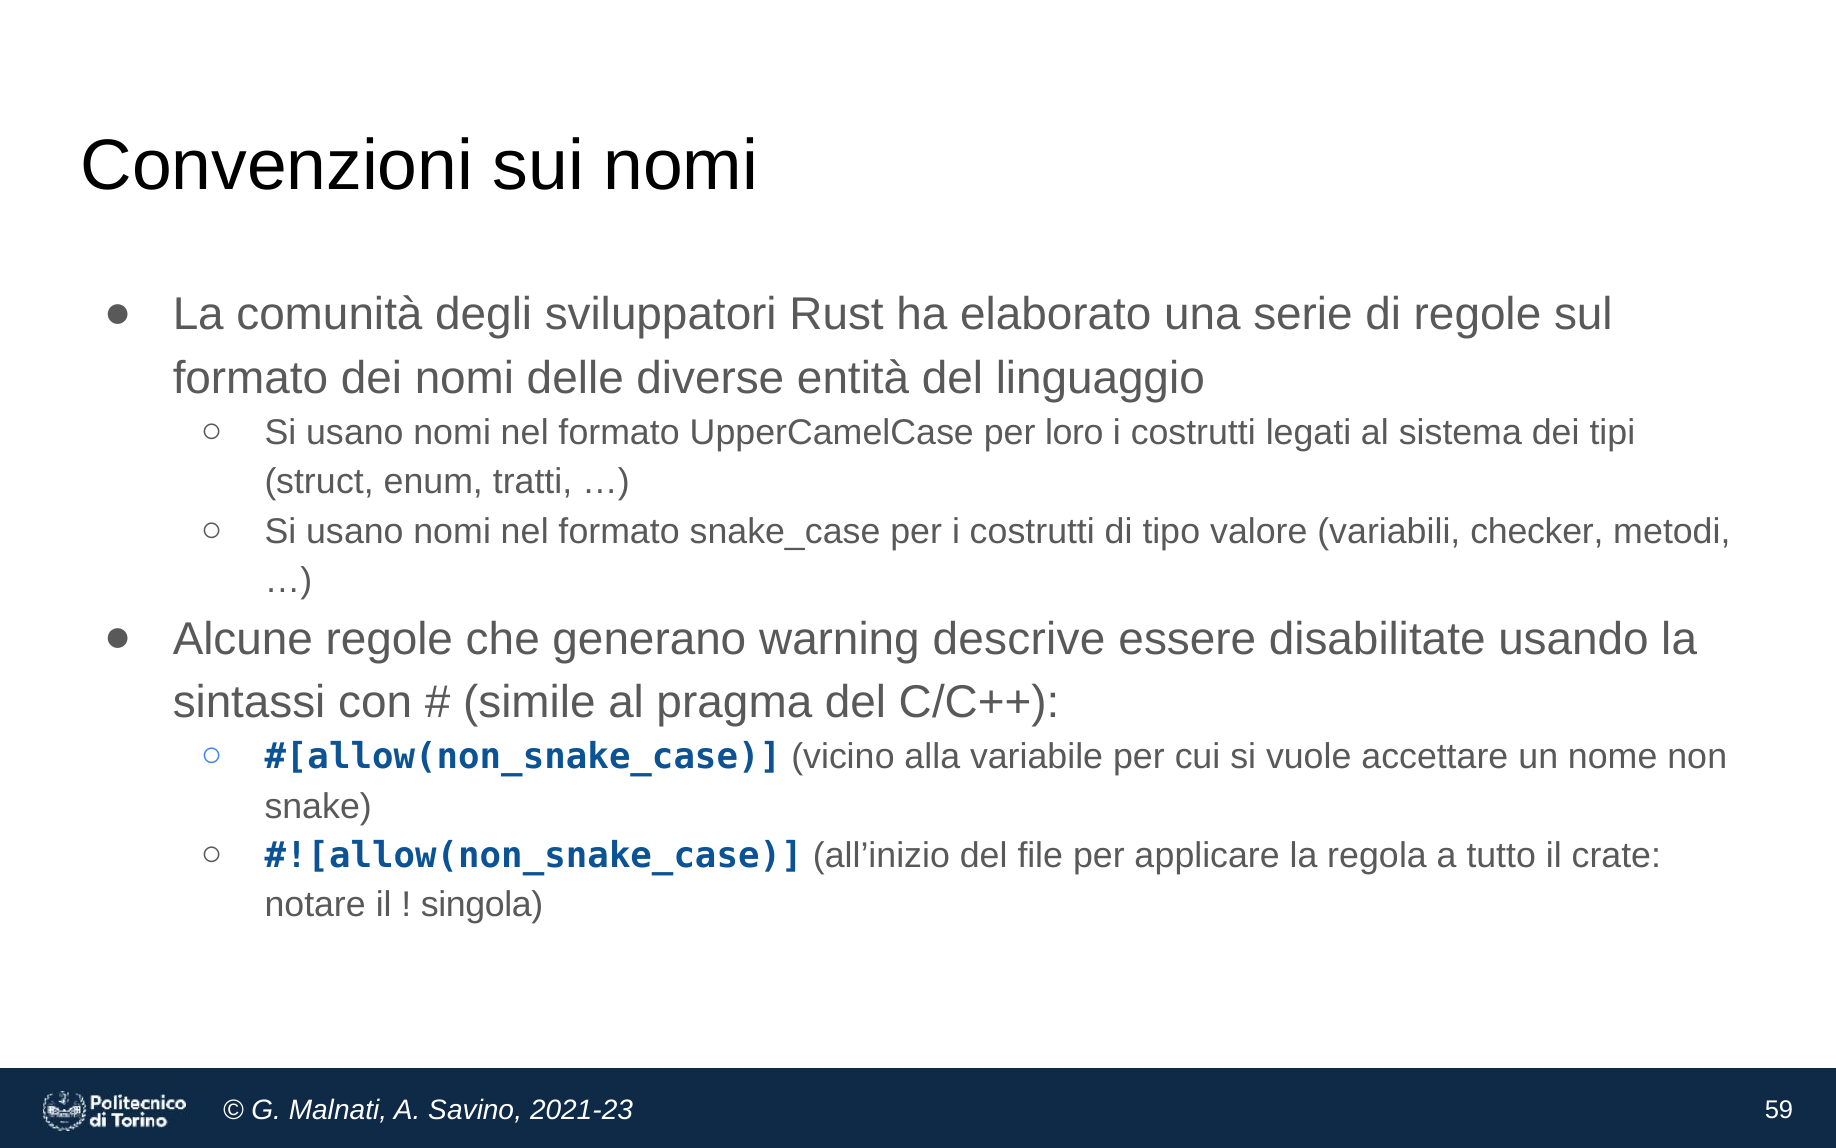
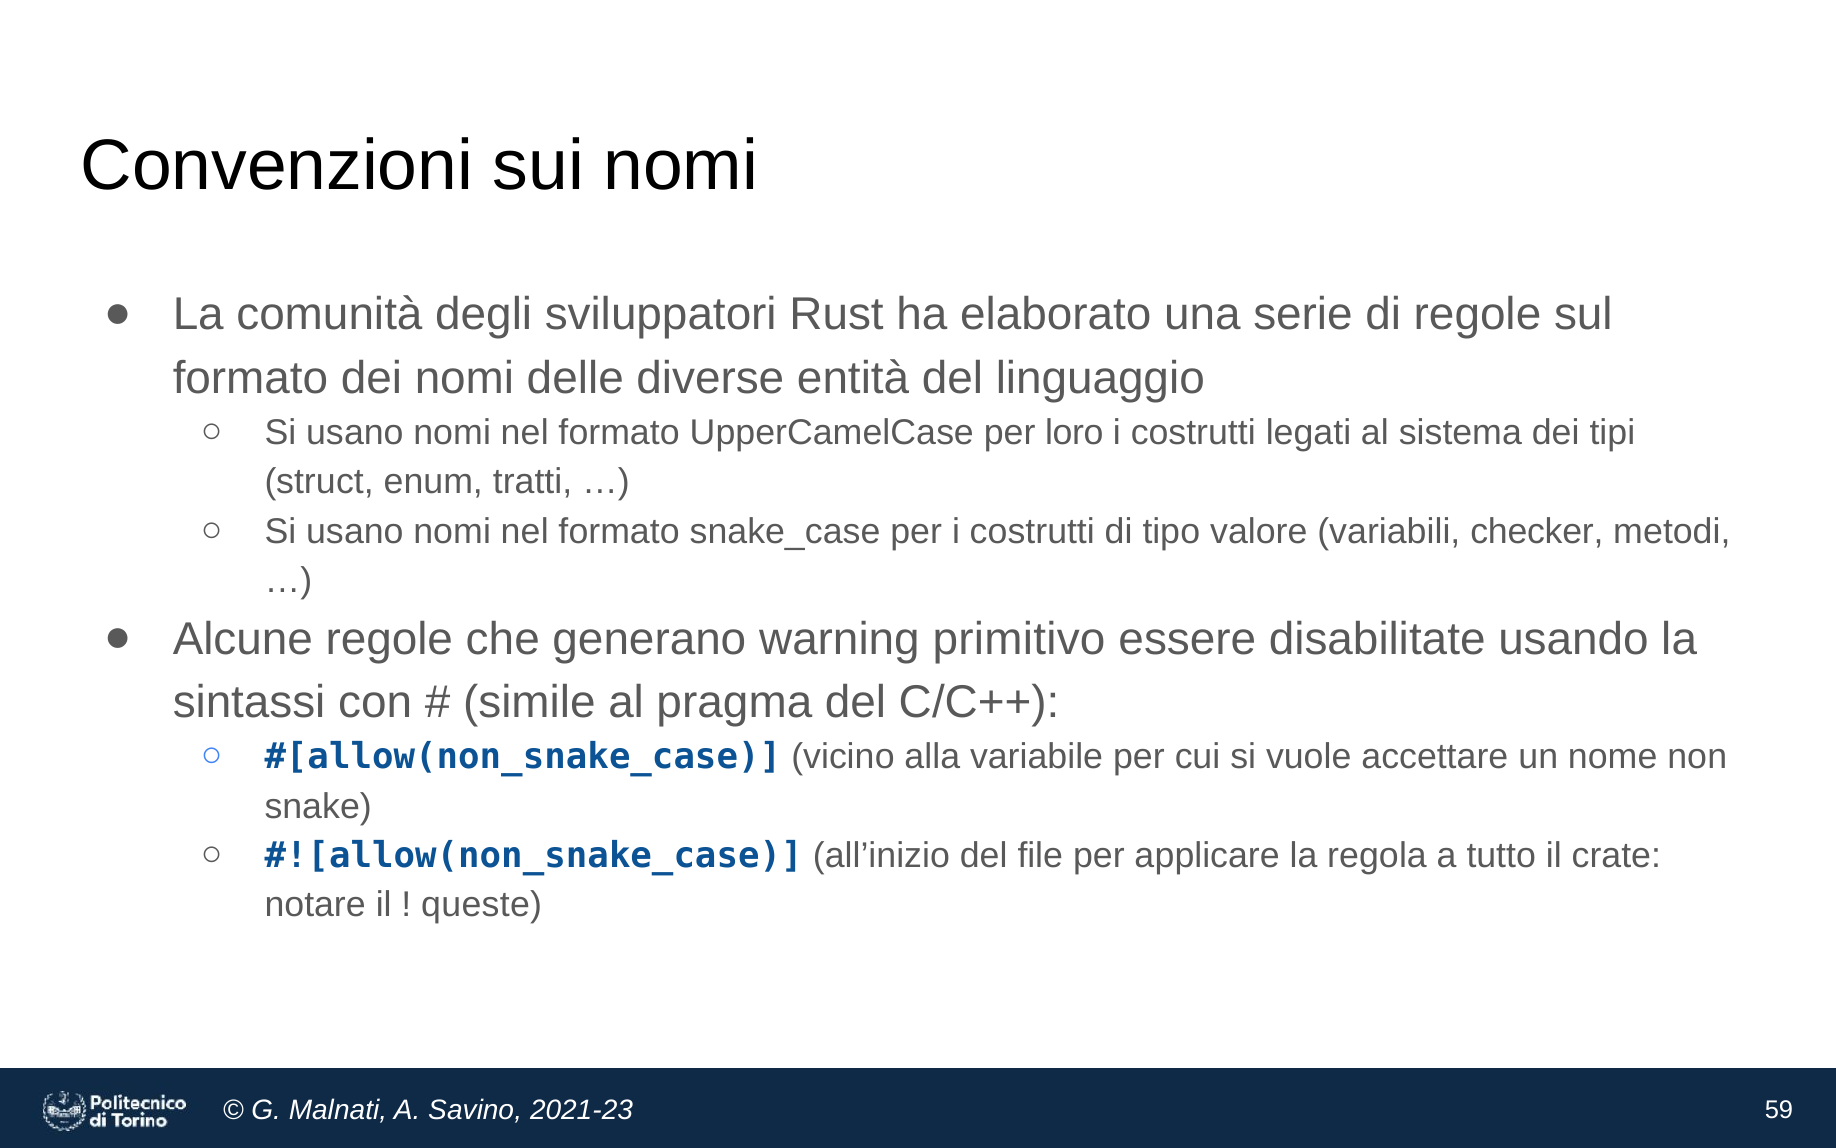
descrive: descrive -> primitivo (1019, 639)
singola: singola -> queste (482, 905)
